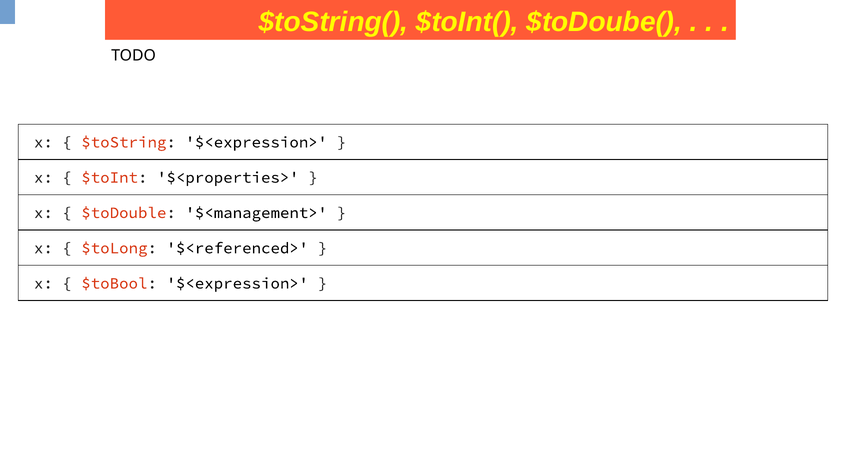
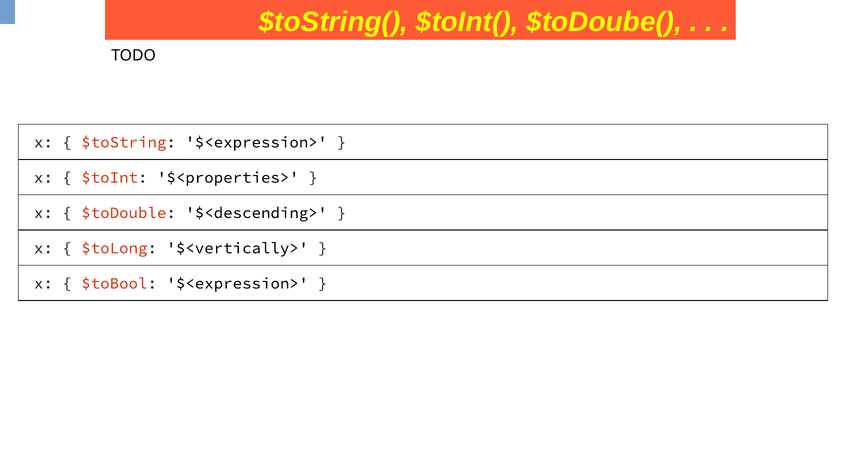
$<management>: $<management> -> $<descending> (256, 213)
$<referenced>: $<referenced> -> $<vertically> (237, 248)
